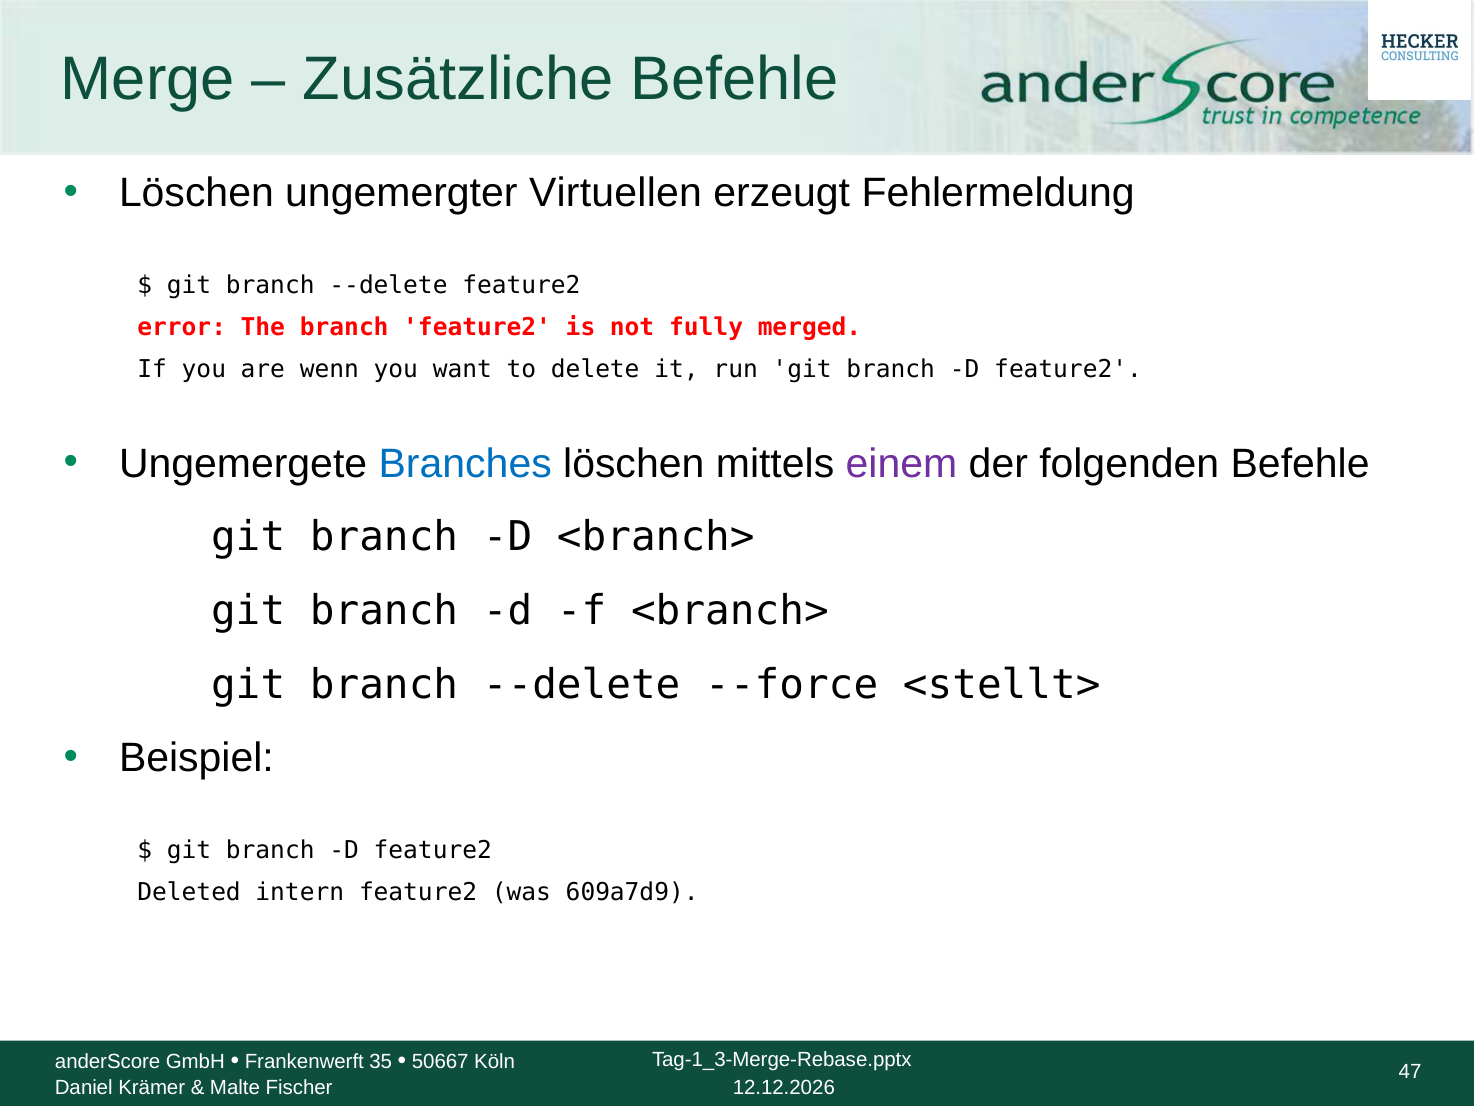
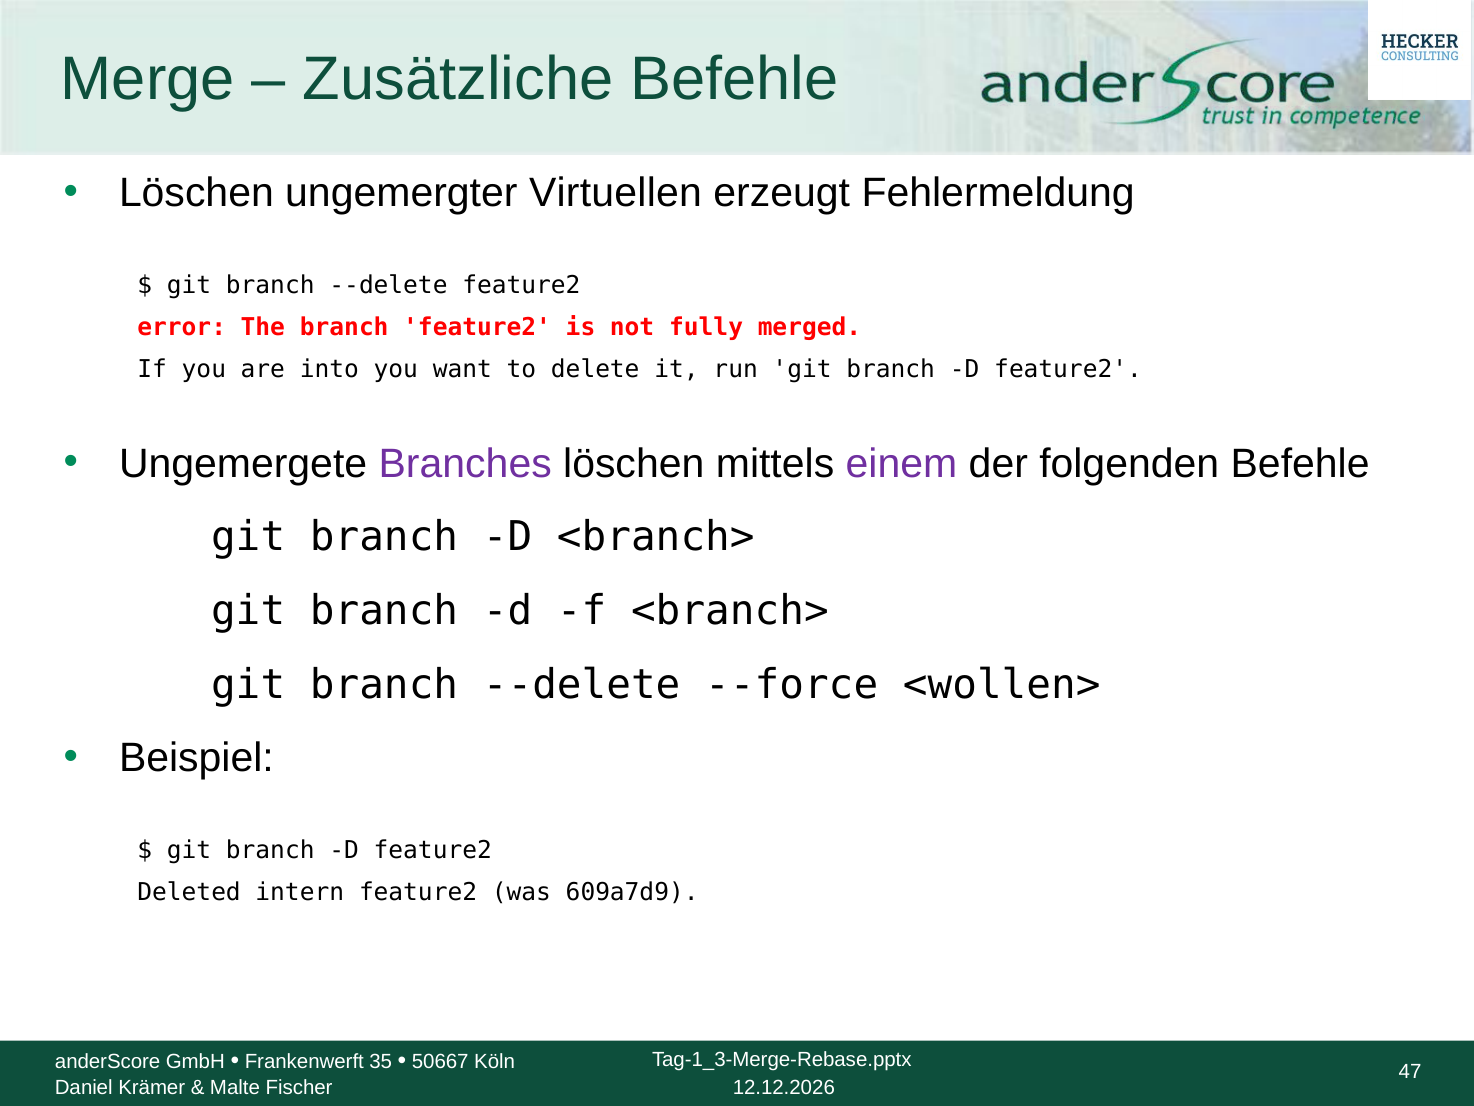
wenn: wenn -> into (329, 369)
Branches colour: blue -> purple (465, 463)
<stellt>: <stellt> -> <wollen> (1002, 684)
